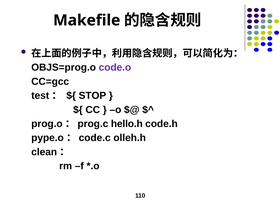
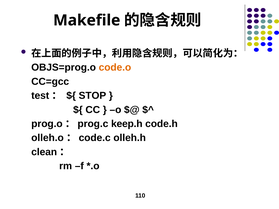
code.o colour: purple -> orange (115, 68)
hello.h: hello.h -> keep.h (127, 124)
pype.o: pype.o -> olleh.o (47, 138)
